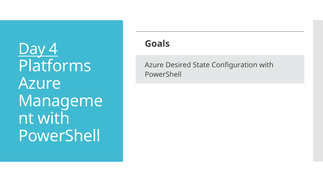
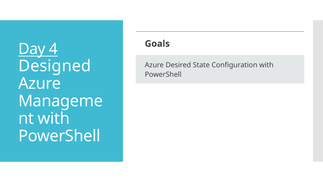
Platforms: Platforms -> Designed (55, 66)
